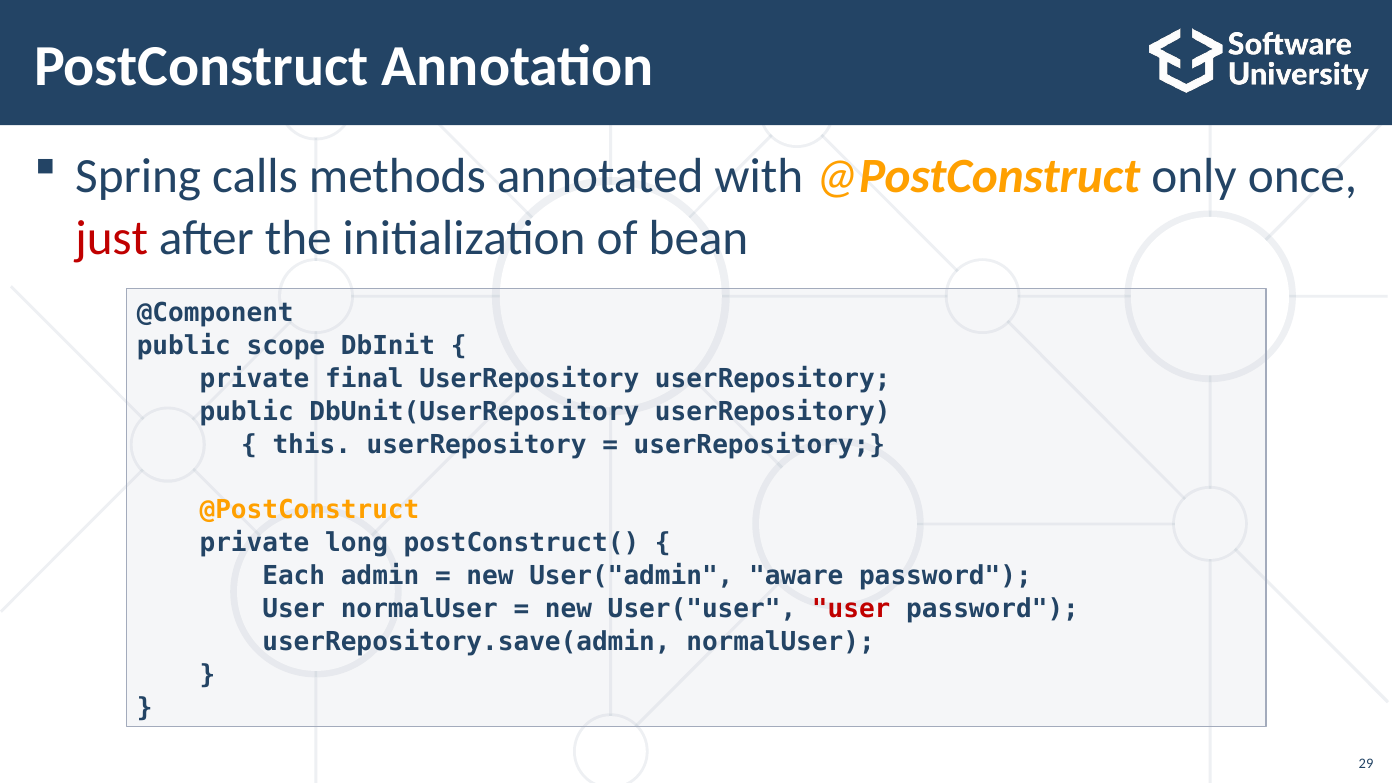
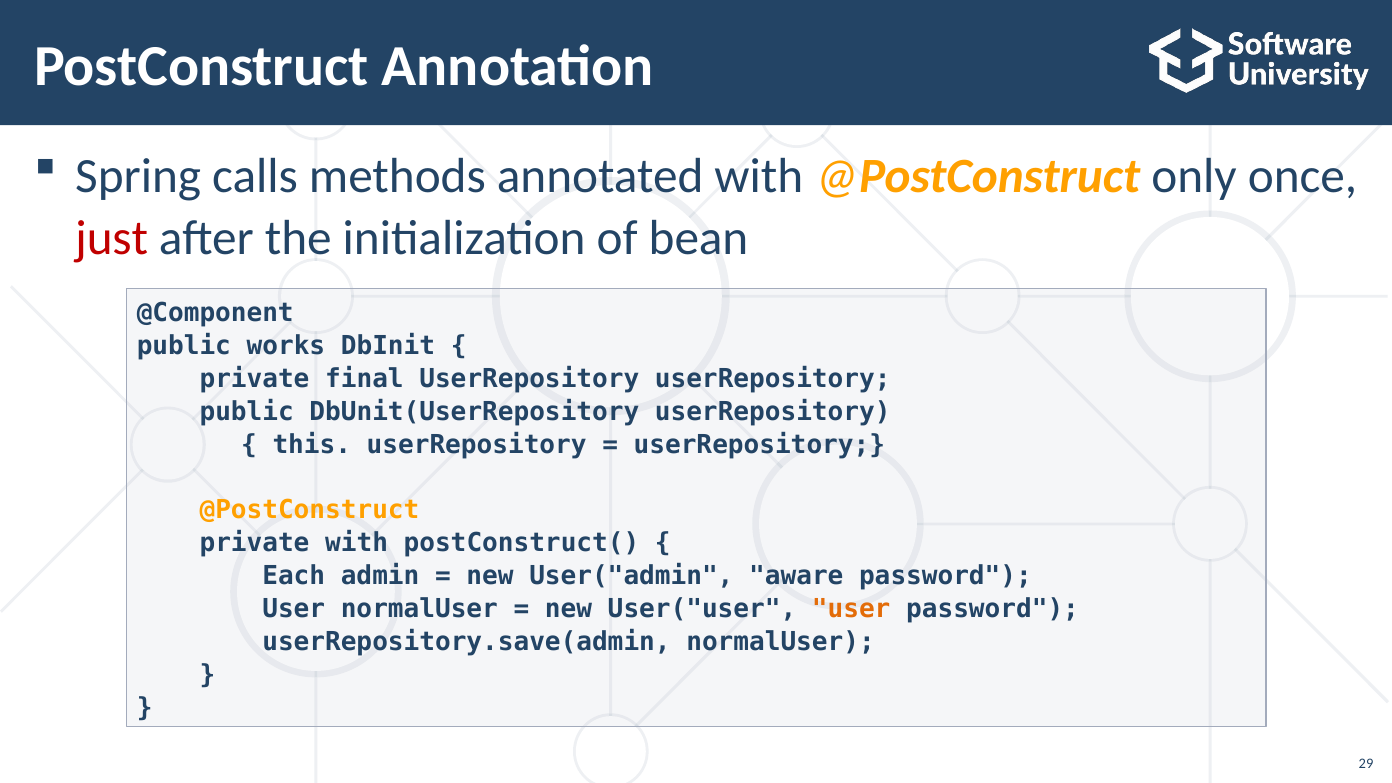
scope: scope -> works (286, 346)
private long: long -> with (357, 543)
user colour: red -> orange (851, 609)
